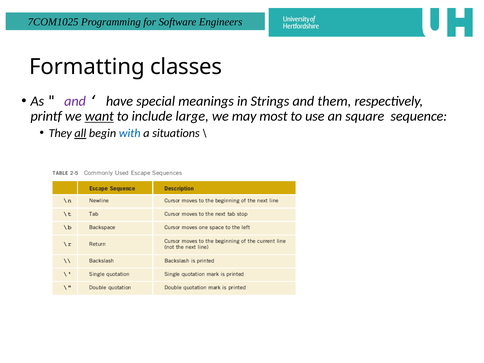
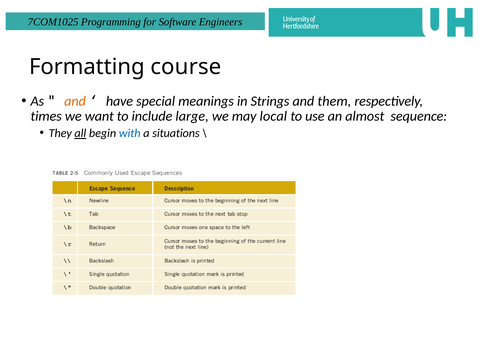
classes: classes -> course (186, 67)
and colour: purple -> orange (75, 101)
printf: printf -> times (46, 116)
want underline: present -> none (99, 116)
most: most -> local (273, 116)
square: square -> almost (365, 116)
